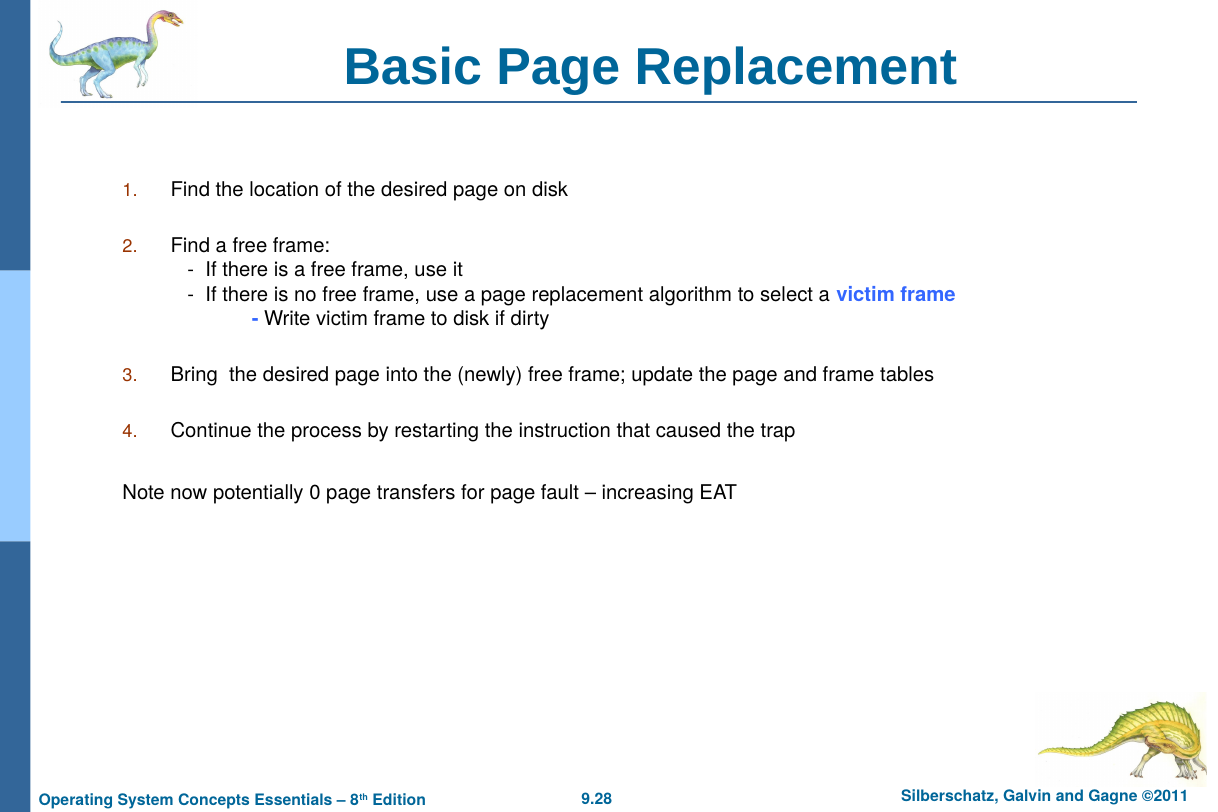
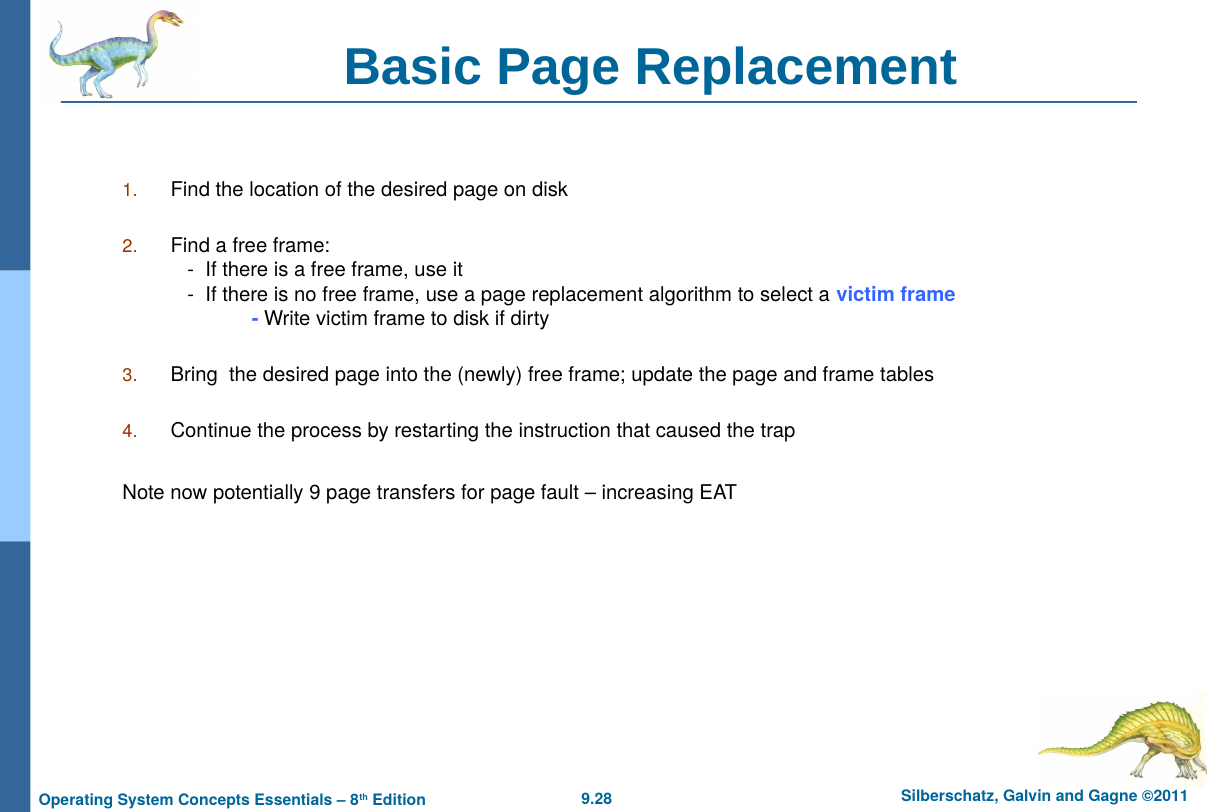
0: 0 -> 9 (315, 493)
